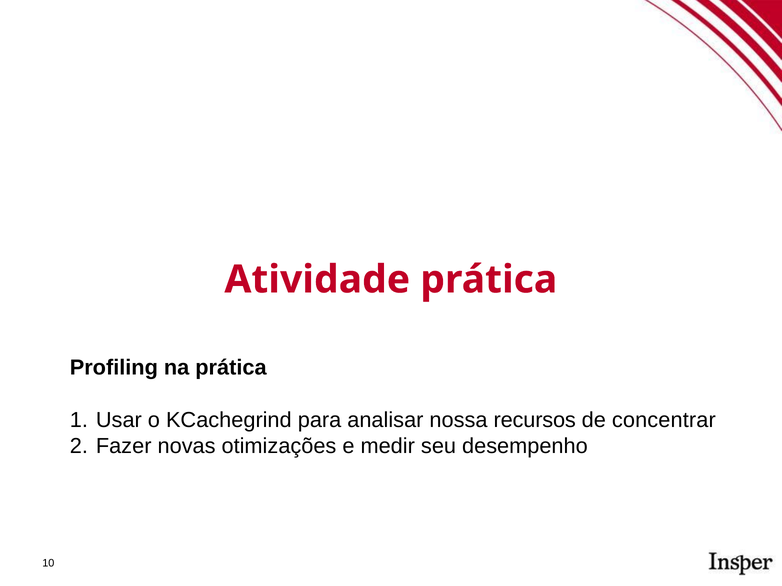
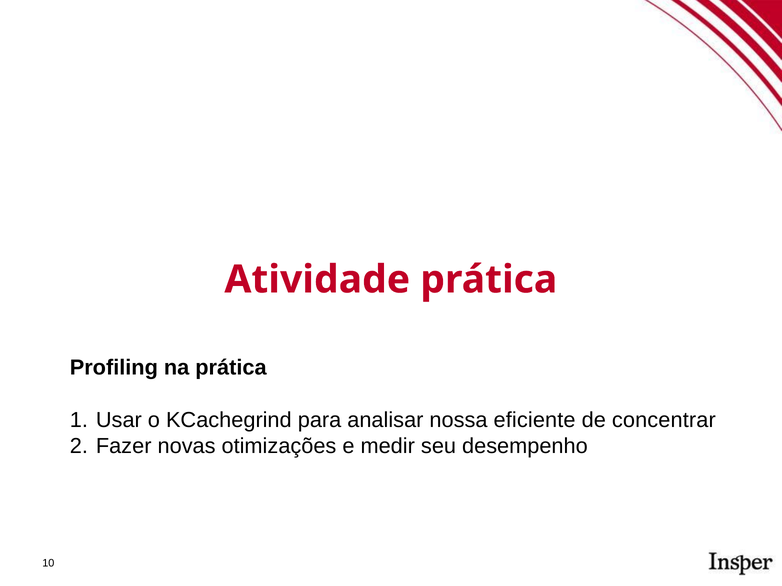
recursos: recursos -> eficiente (535, 420)
